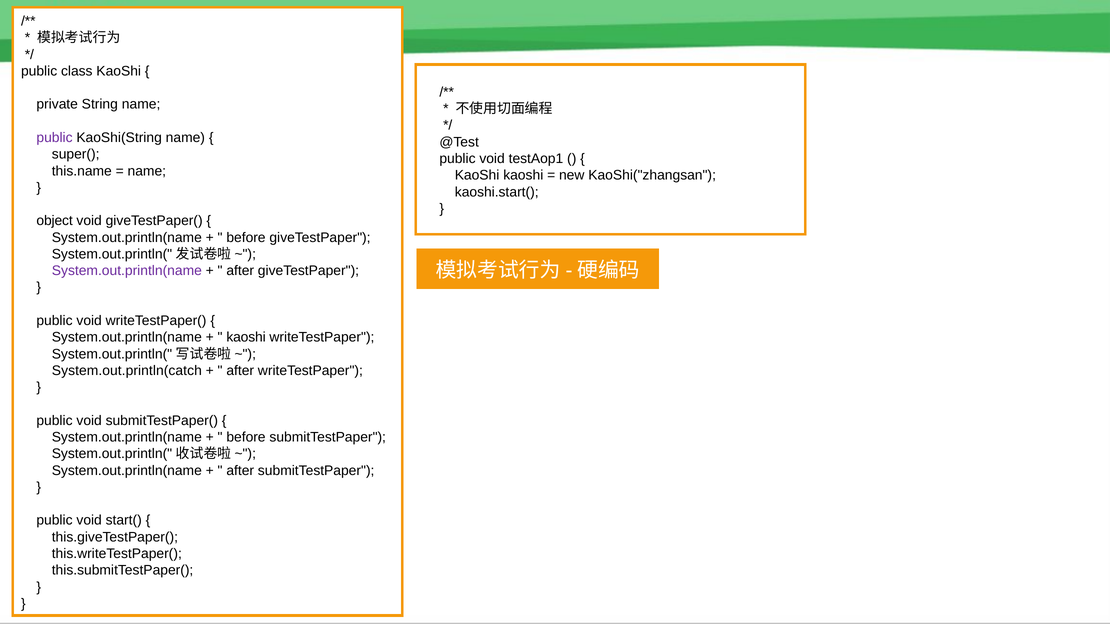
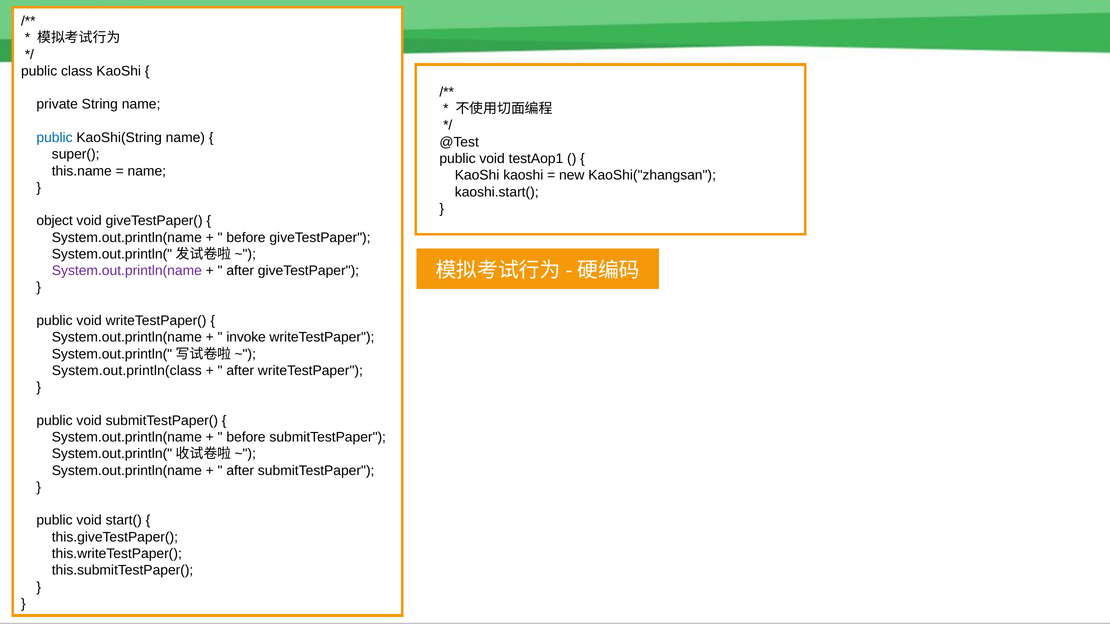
public colour: purple -> blue (55, 138)
kaoshi: kaoshi -> invoke (246, 338)
System.out.println(catch: System.out.println(catch -> System.out.println(class (127, 371)
